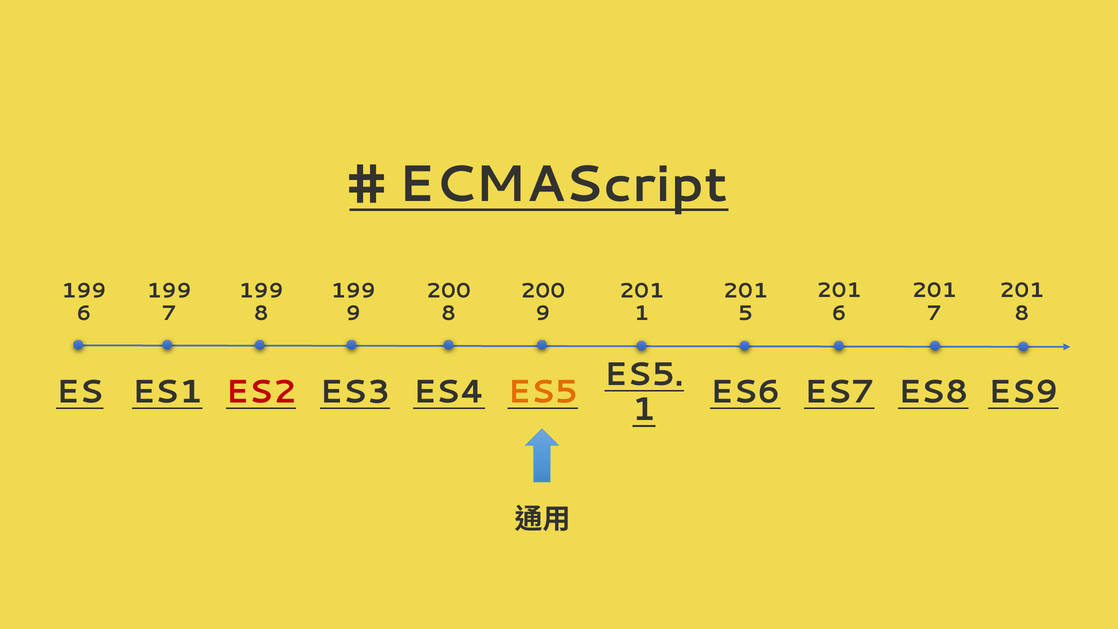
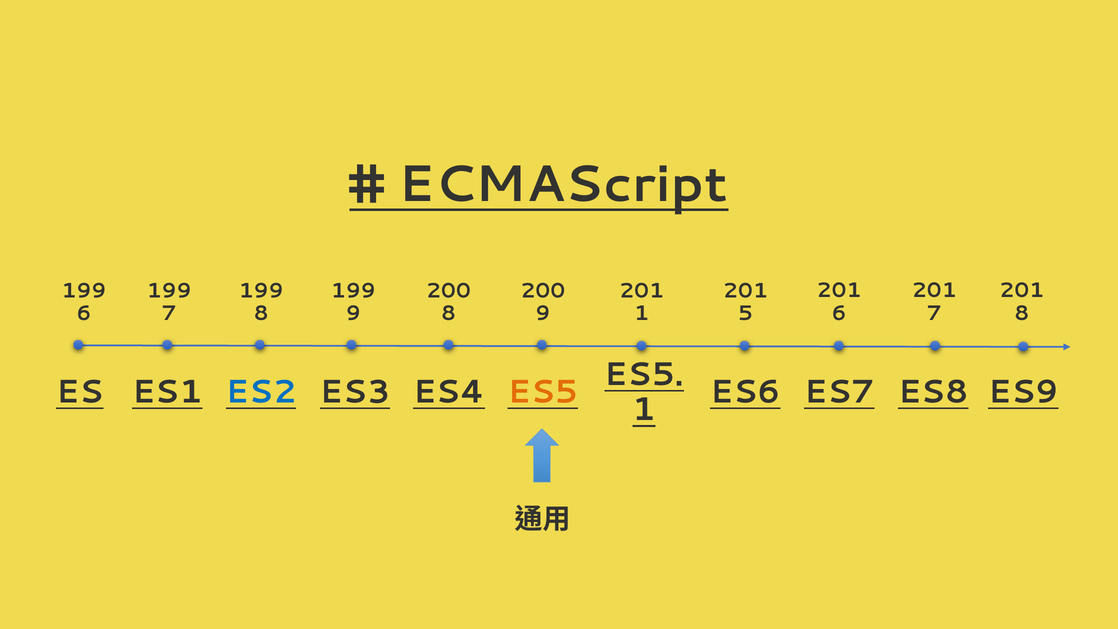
ES2 colour: red -> blue (261, 392)
